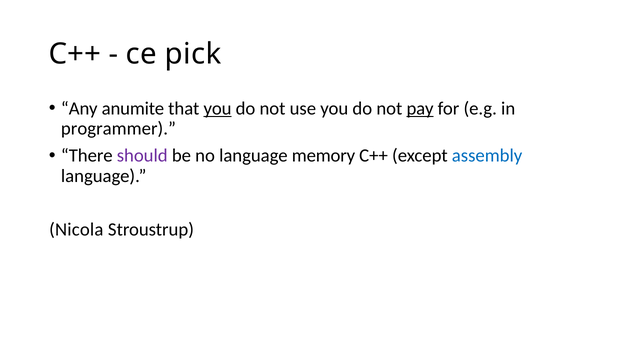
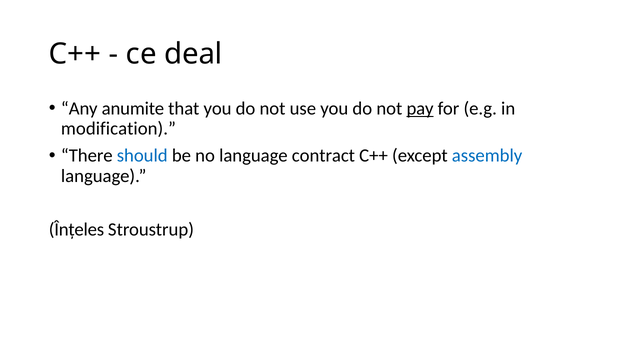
pick: pick -> deal (193, 54)
you underline: present -> none (218, 109)
programmer: programmer -> modification (118, 129)
should colour: purple -> blue (142, 156)
memory: memory -> contract (323, 156)
Nicola: Nicola -> Înțeles (76, 230)
